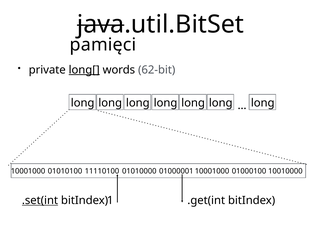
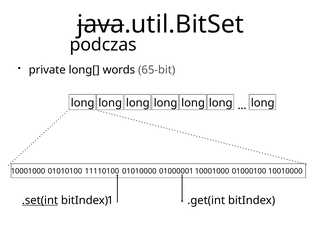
pamięci: pamięci -> podczas (103, 45)
long[ underline: present -> none (84, 70)
62-bit: 62-bit -> 65-bit (157, 70)
